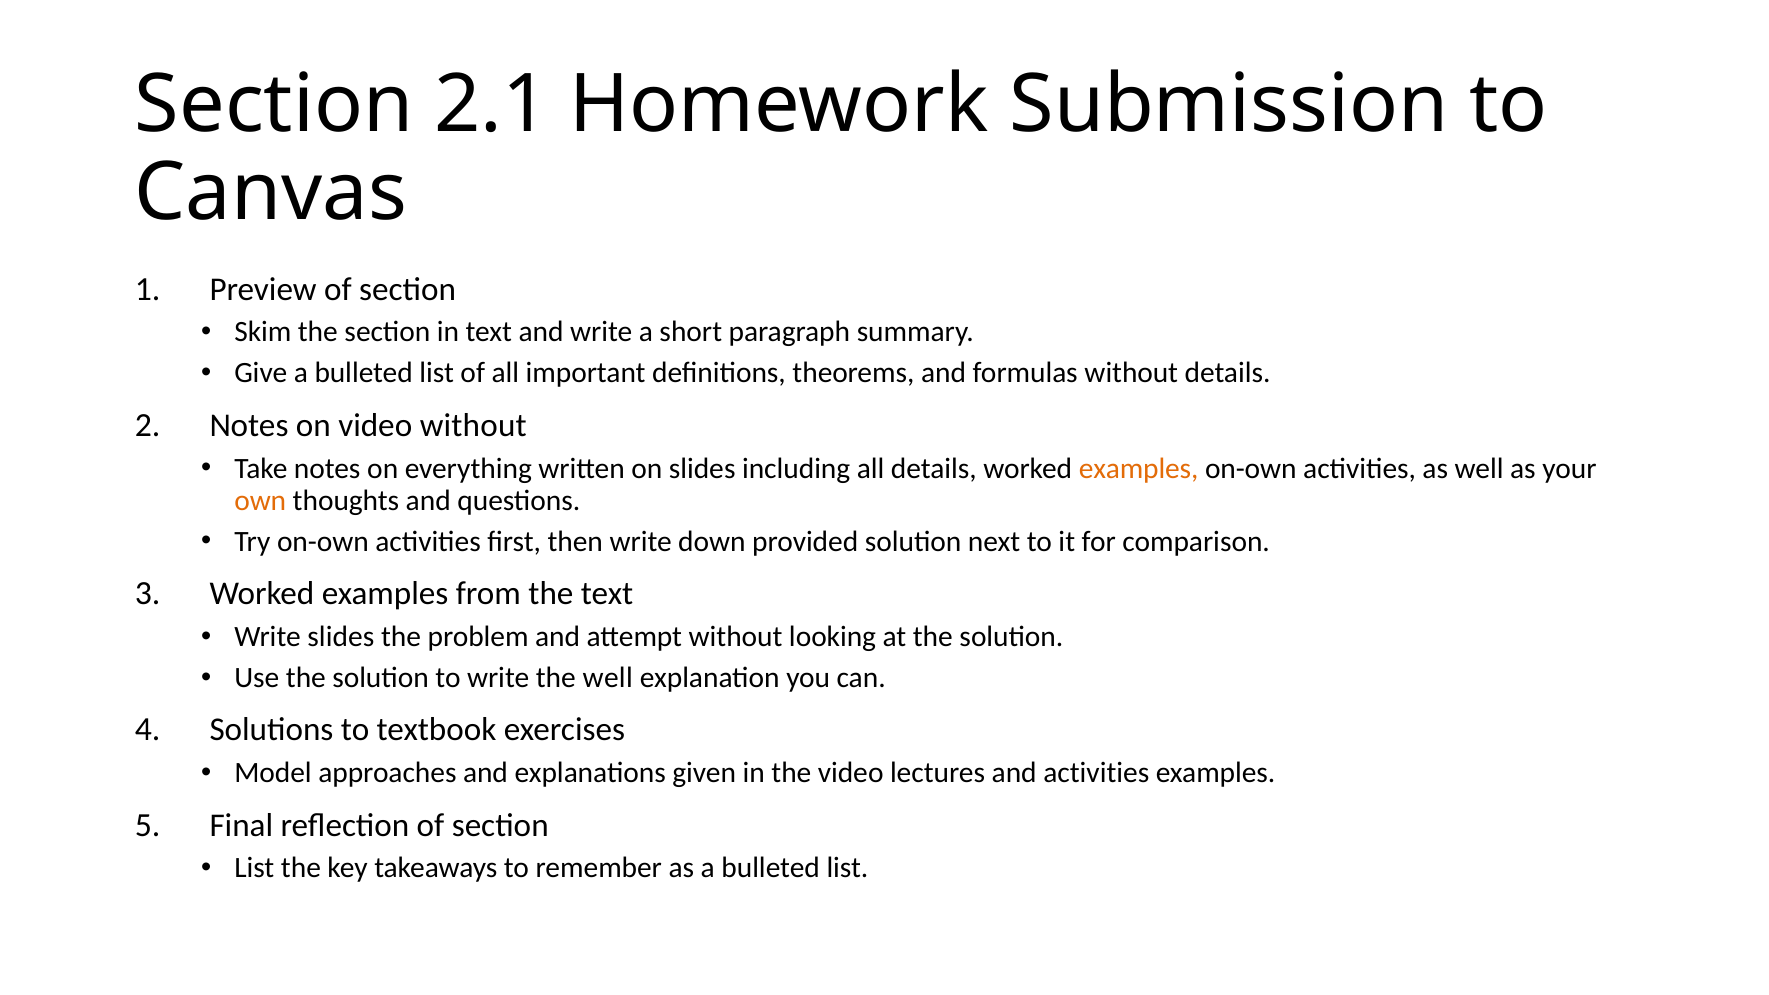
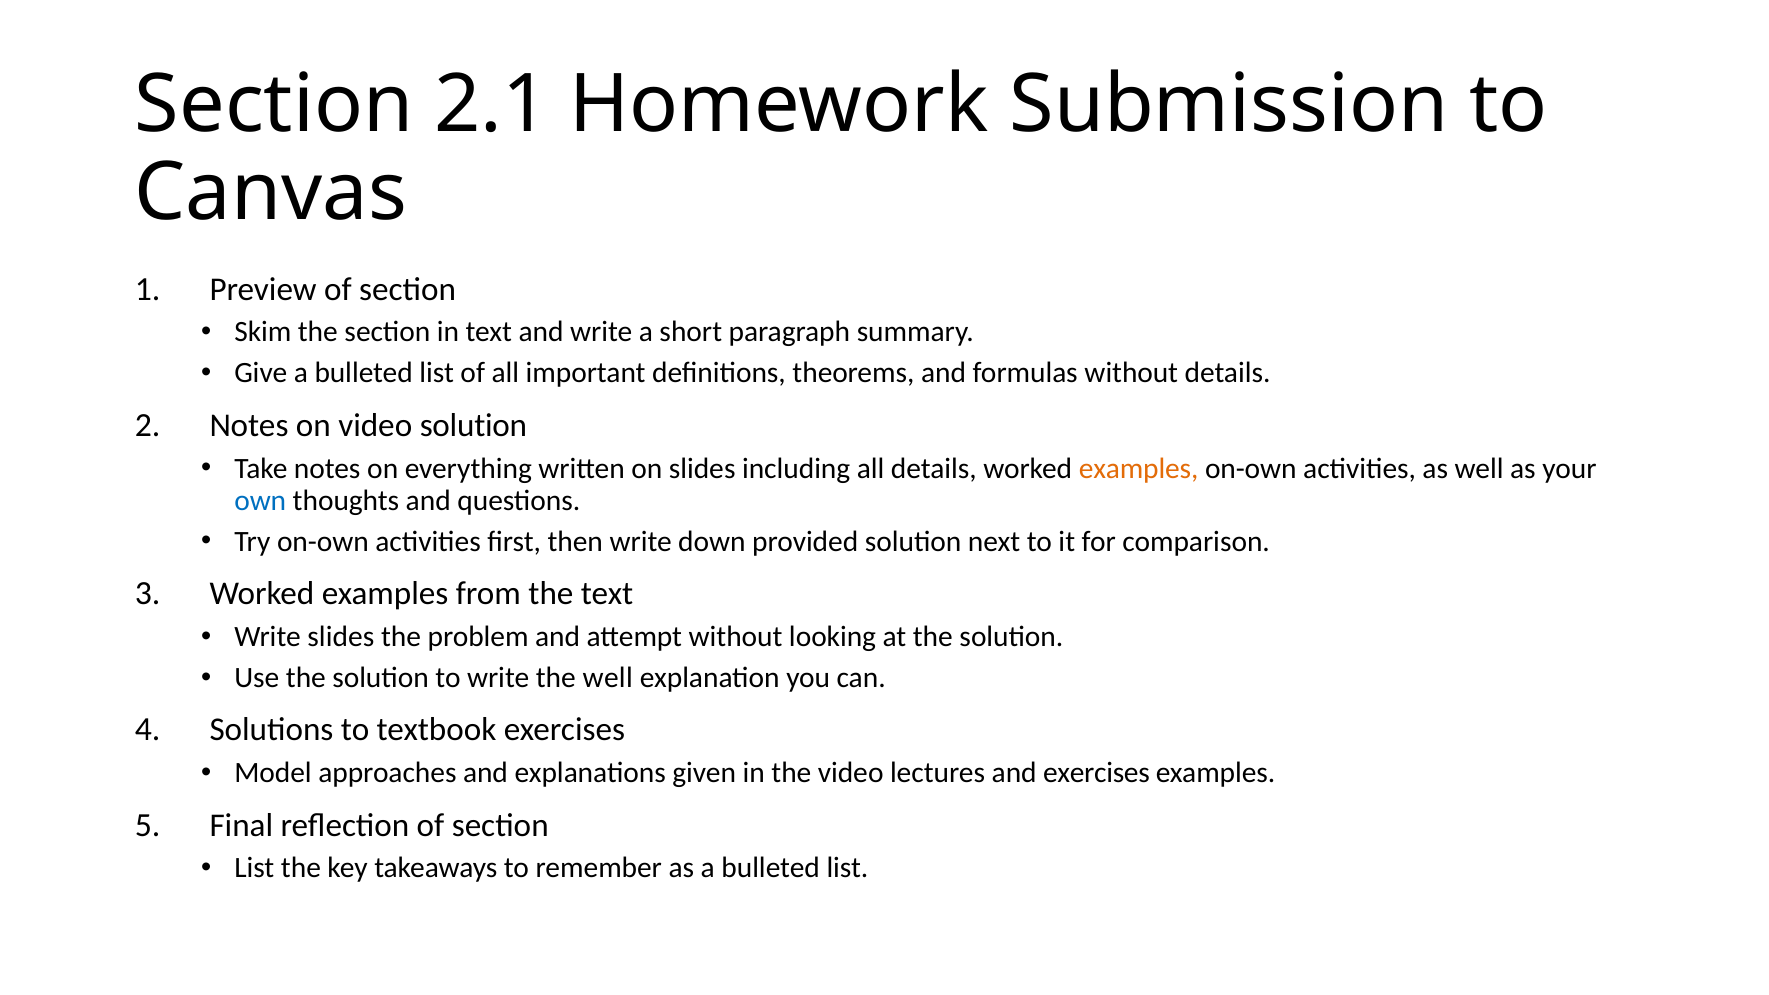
video without: without -> solution (473, 426)
own colour: orange -> blue (260, 500)
and activities: activities -> exercises (1096, 773)
